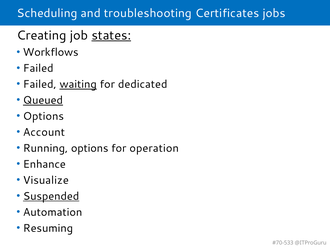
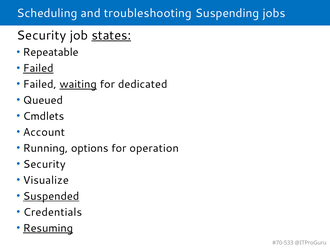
Certificates: Certificates -> Suspending (227, 13)
Creating: Creating -> Security (41, 35)
Workflows: Workflows -> Repeatable (51, 52)
Failed underline: none -> present (38, 68)
Queued underline: present -> none (43, 100)
Options: Options -> Cmdlets (43, 116)
Enhance: Enhance -> Security (44, 164)
Automation: Automation -> Credentials (53, 212)
Resuming underline: none -> present (48, 228)
